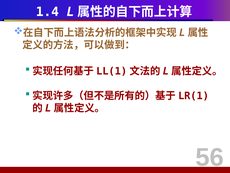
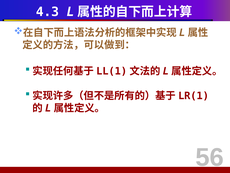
1.4: 1.4 -> 4.3 (47, 12)
